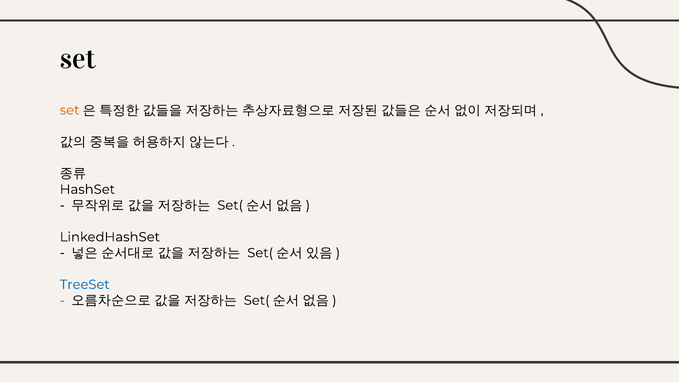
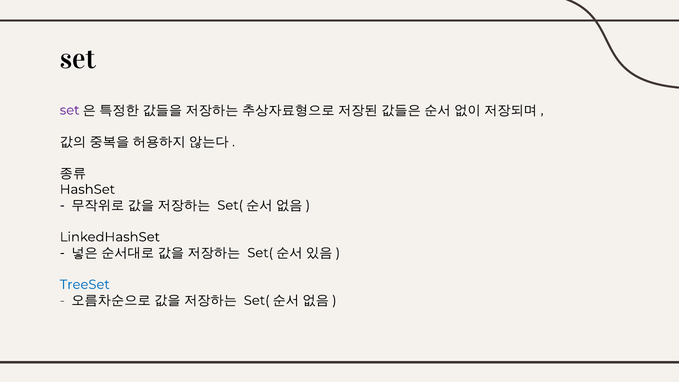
set colour: orange -> purple (70, 110)
